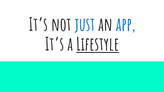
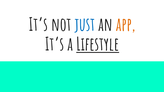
app colour: blue -> orange (126, 25)
